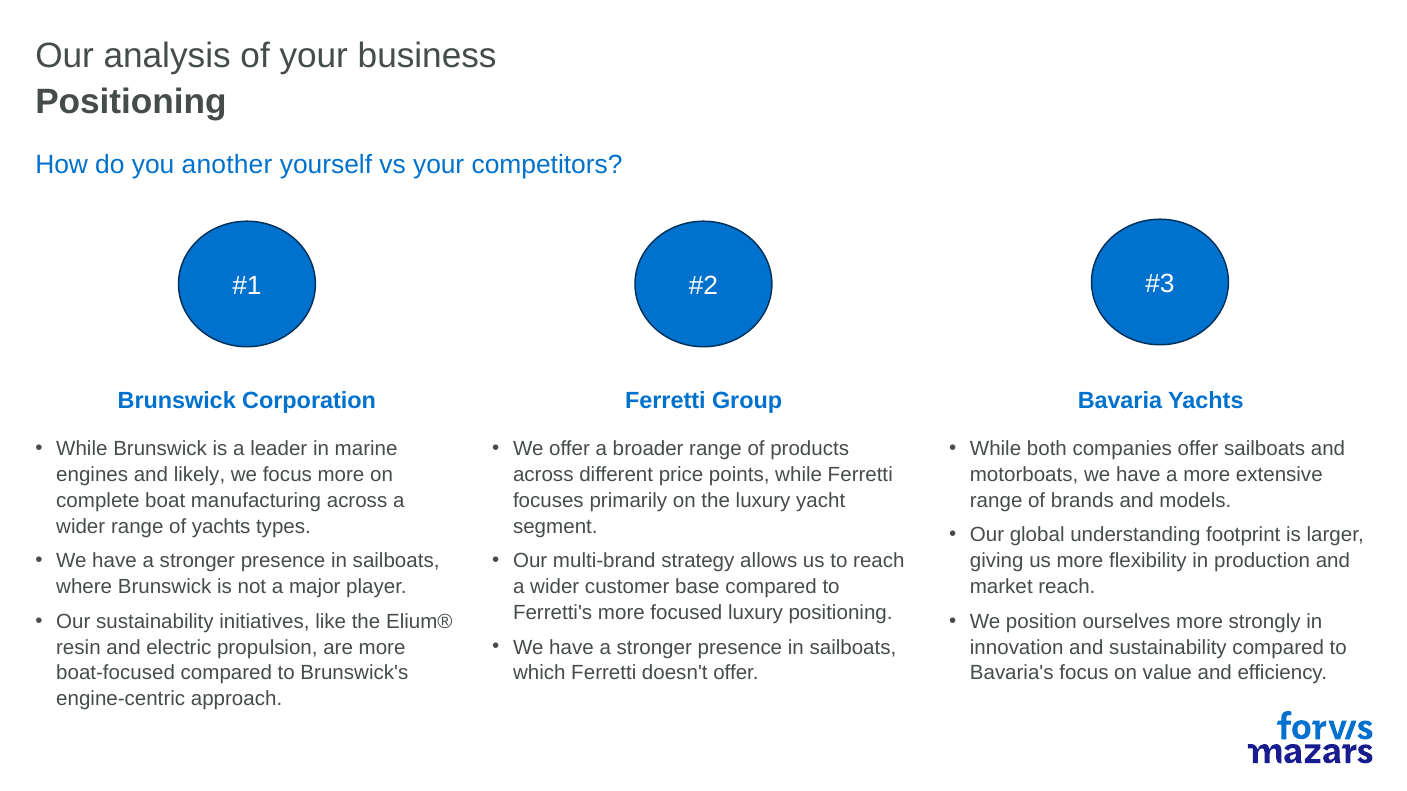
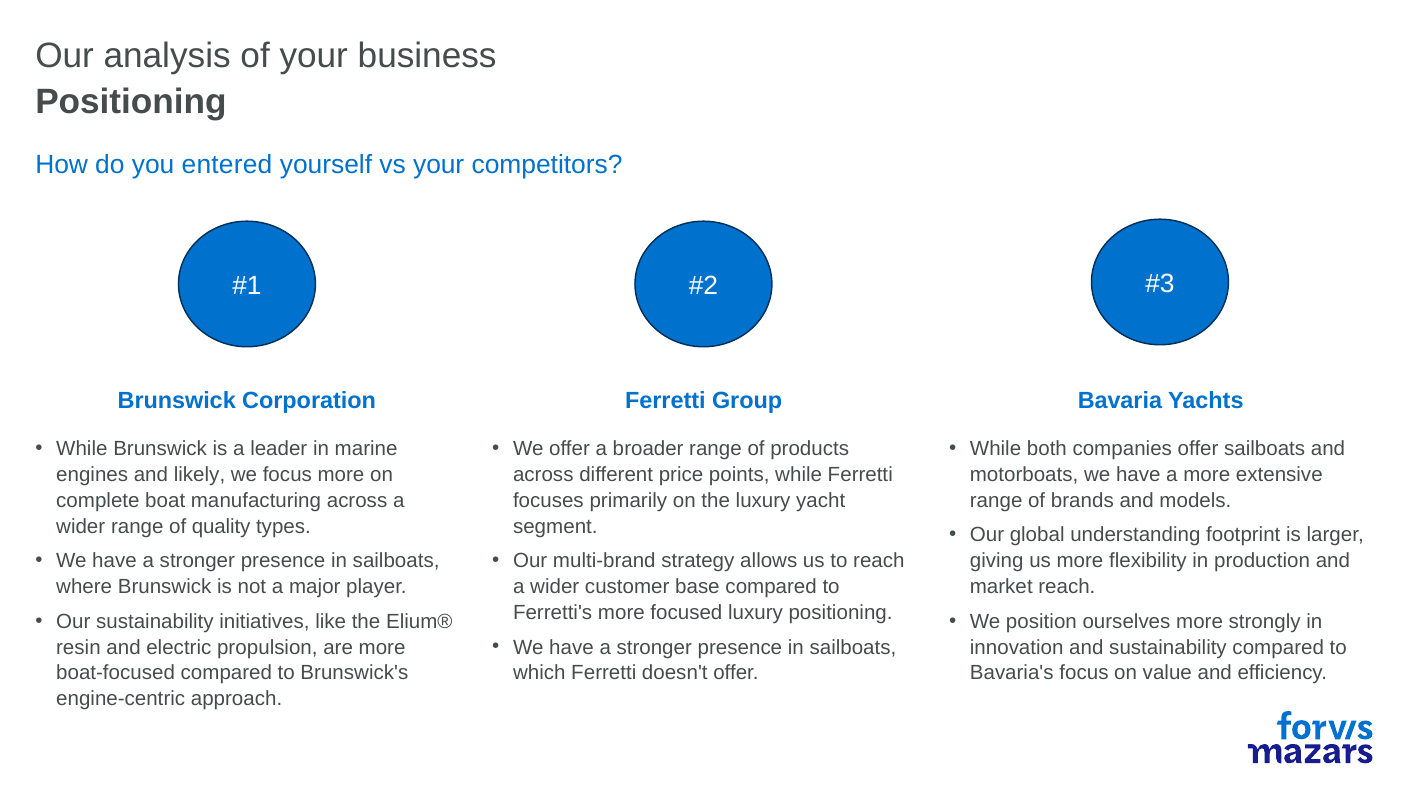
another: another -> entered (227, 165)
of yachts: yachts -> quality (221, 527)
